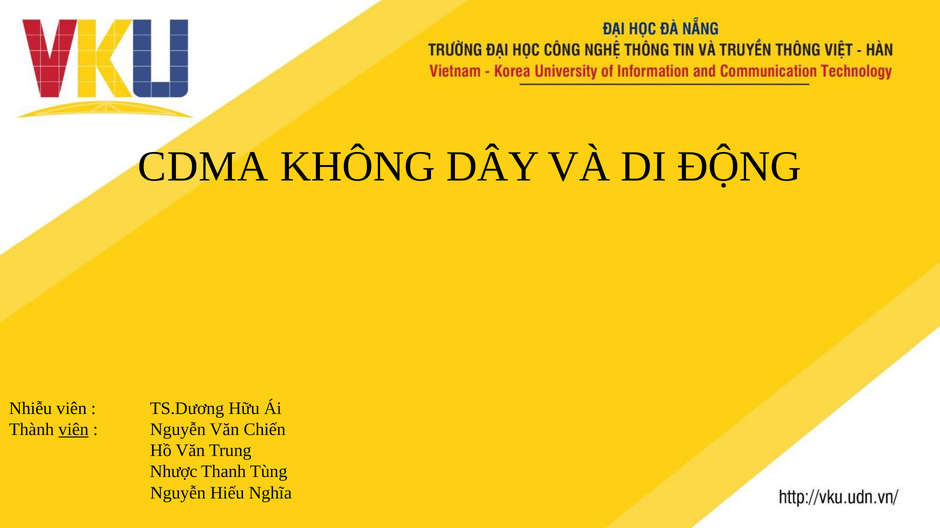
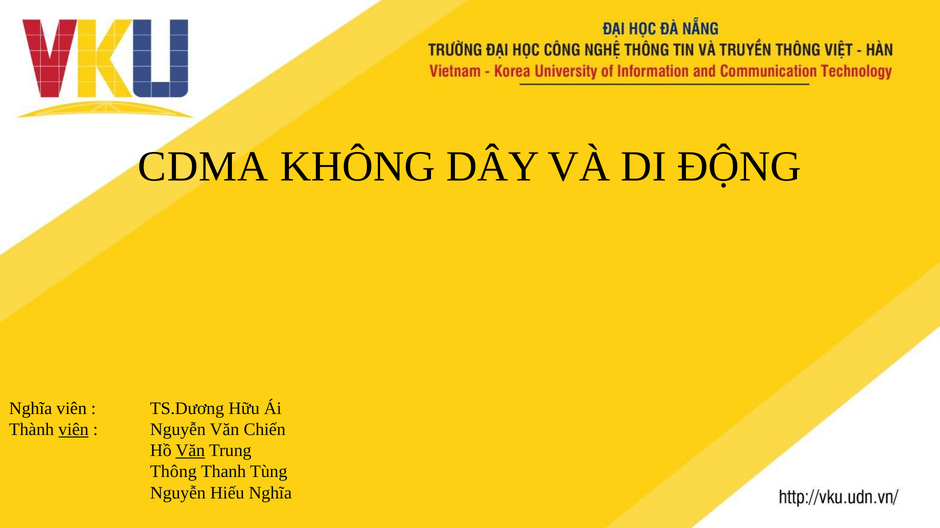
Nhiễu: Nhiễu -> Nghĩa (31, 409)
Văn underline: none -> present (190, 451)
Nhược: Nhược -> Thông (173, 472)
